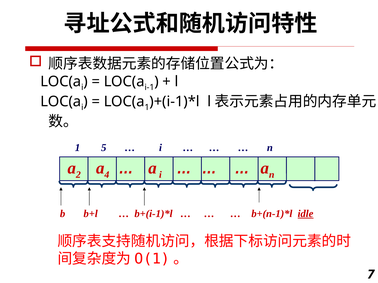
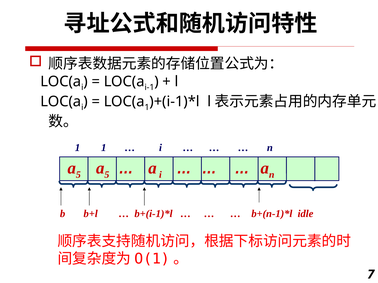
1 5: 5 -> 1 (104, 148)
2: 2 -> 5 (78, 175)
4: 4 -> 5 (107, 175)
idle underline: present -> none (306, 214)
